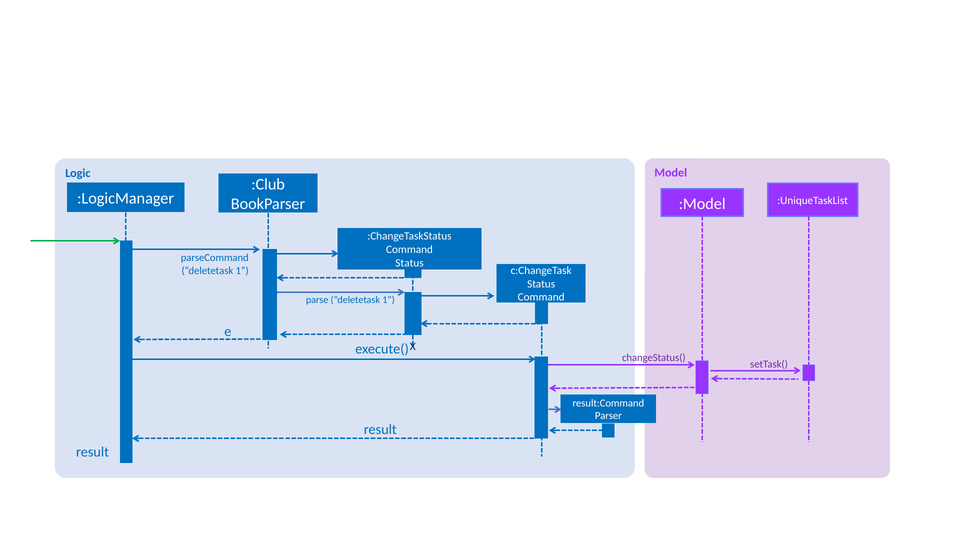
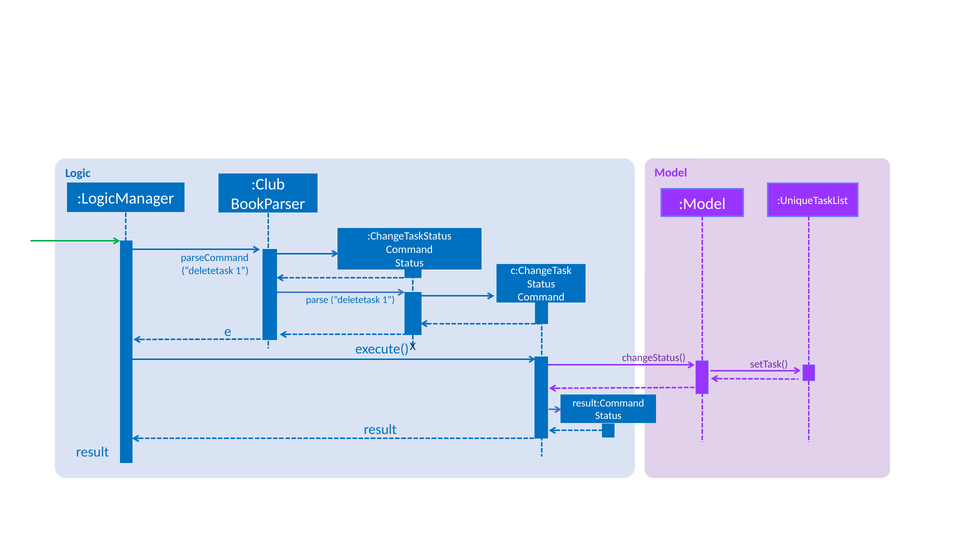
Parser: Parser -> Status (608, 416)
